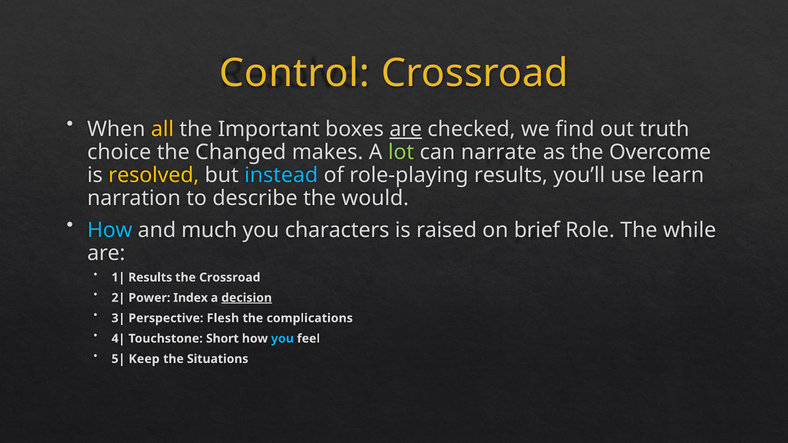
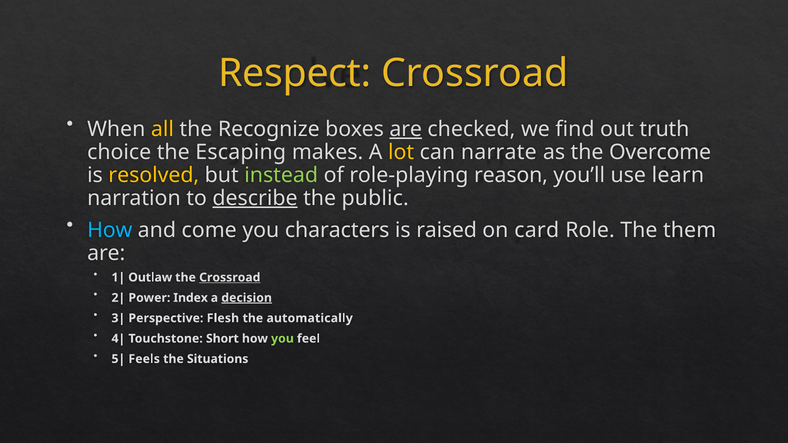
Control: Control -> Respect (295, 73)
Important: Important -> Recognize (269, 129)
Changed: Changed -> Escaping (241, 152)
lot colour: light green -> yellow (401, 152)
instead colour: light blue -> light green (281, 175)
role-playing results: results -> reason (511, 175)
describe underline: none -> present (255, 198)
would: would -> public (375, 198)
much: much -> come (209, 230)
brief: brief -> card (537, 230)
while: while -> them (690, 230)
Results: Results -> Outlaw (150, 278)
Crossroad underline: none -> present (230, 278)
complications: complications -> automatically (310, 318)
you colour: light blue -> light green (282, 339)
Keep: Keep -> Feels (144, 359)
